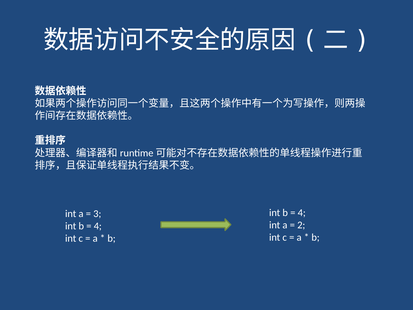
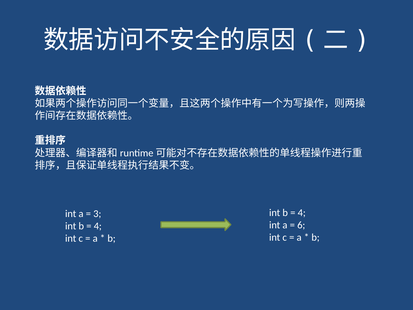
2: 2 -> 6 (301, 225)
